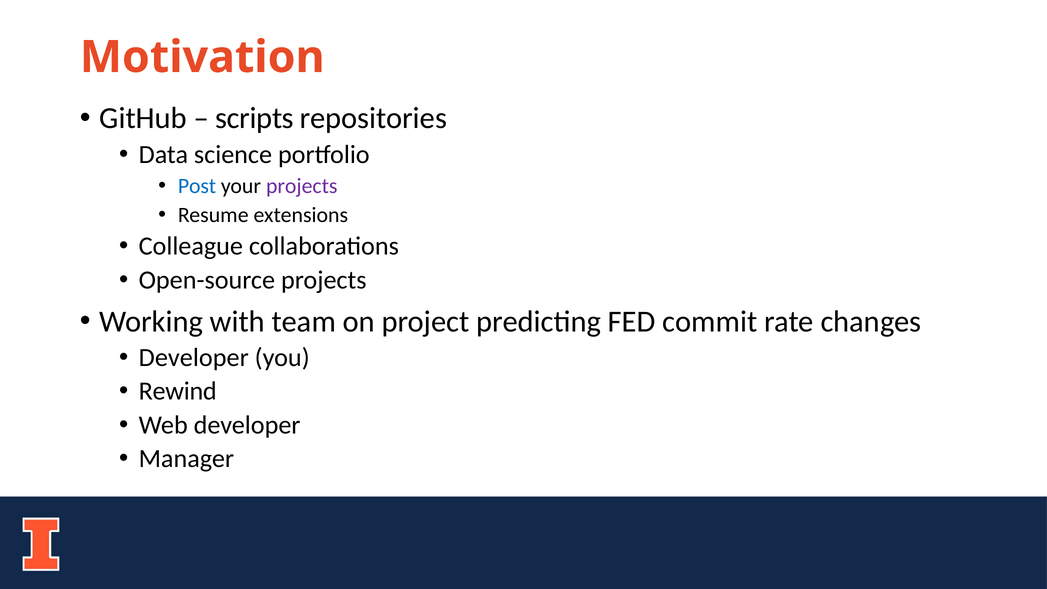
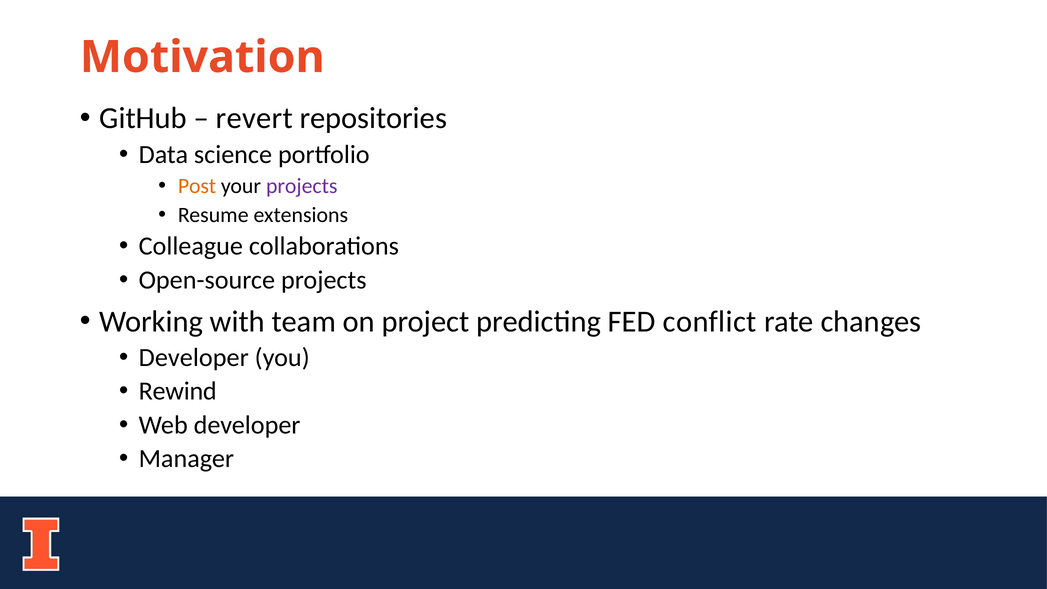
scripts: scripts -> revert (254, 118)
Post colour: blue -> orange (197, 186)
commit: commit -> conflict (710, 321)
